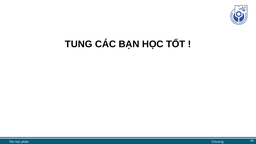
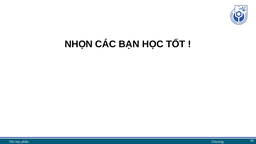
TUNG: TUNG -> NHỌN (79, 44)
